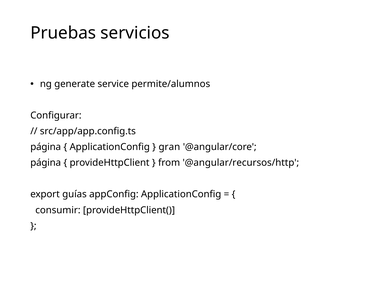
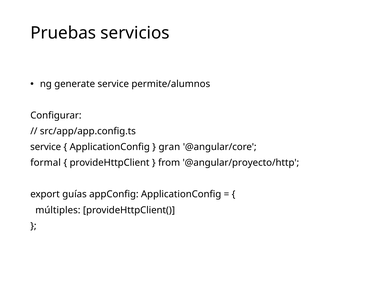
página: página -> service (46, 147)
página: página -> formal (46, 163)
@angular/recursos/http: @angular/recursos/http -> @angular/proyecto/http (241, 163)
consumir: consumir -> múltiples (58, 210)
